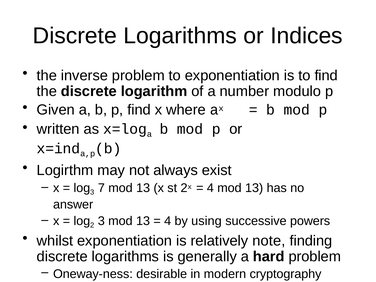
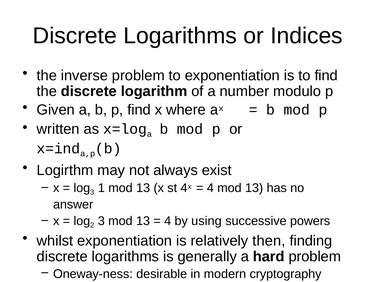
7: 7 -> 1 (101, 188)
st 2: 2 -> 4 (184, 188)
note: note -> then (269, 241)
